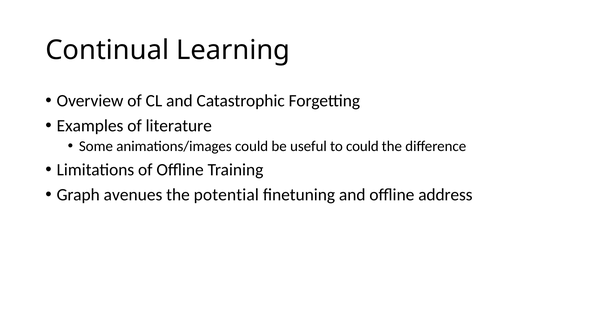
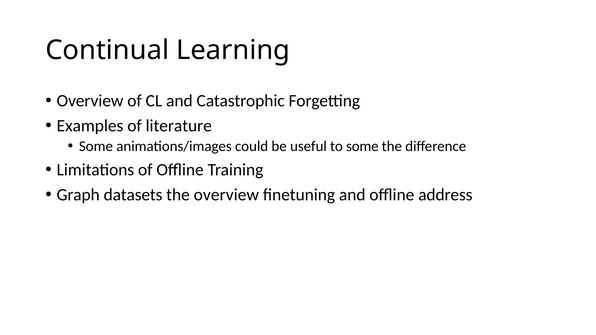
to could: could -> some (362, 146)
avenues: avenues -> datasets (133, 195)
the potential: potential -> overview (226, 195)
